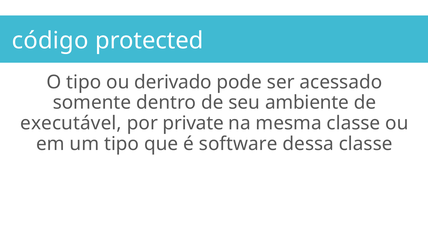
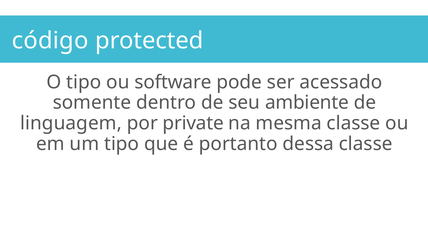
derivado: derivado -> software (173, 82)
executável: executável -> linguagem (71, 123)
software: software -> portanto (238, 144)
